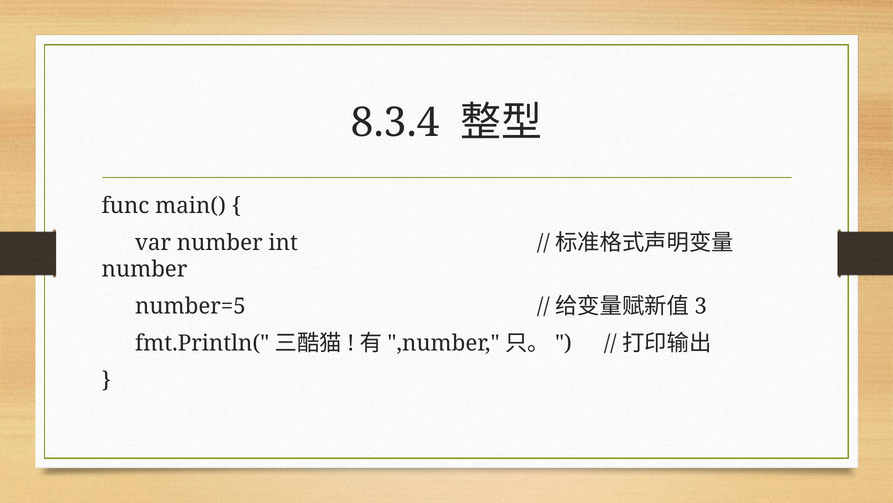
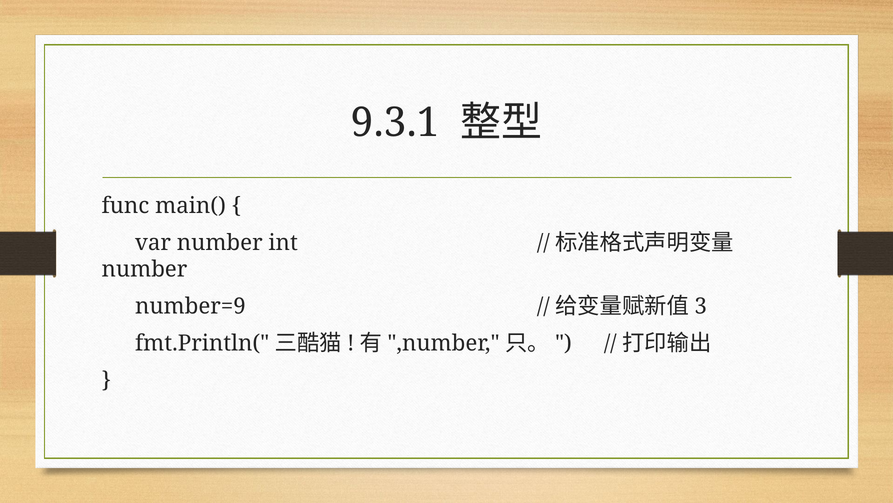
8.3.4: 8.3.4 -> 9.3.1 (395, 123)
number=5: number=5 -> number=9 (190, 306)
